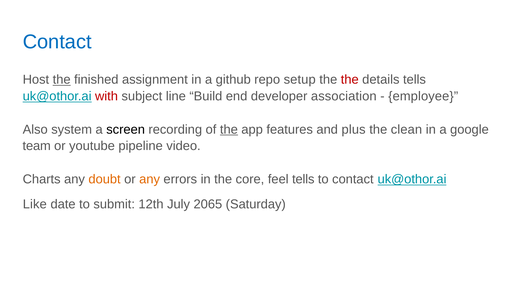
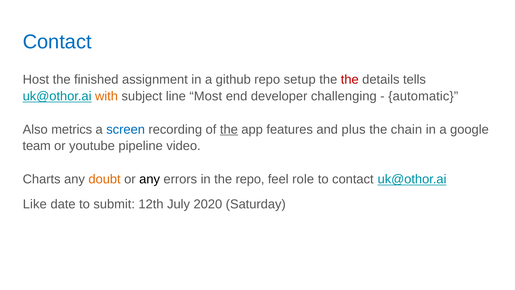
the underline: present -> none (62, 80)
with colour: red -> orange (107, 96)
Build: Build -> Most (206, 96)
association: association -> challenging (344, 96)
employee: employee -> automatic (423, 96)
system: system -> metrics (72, 129)
screen colour: black -> blue (126, 129)
clean: clean -> chain (406, 129)
any colour: orange -> black (150, 179)
the core: core -> repo (250, 179)
feel tells: tells -> role (303, 179)
2065: 2065 -> 2020 (208, 204)
